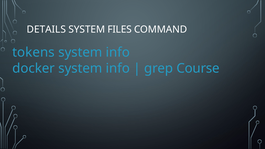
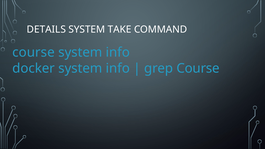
FILES: FILES -> TAKE (120, 29)
tokens: tokens -> course (34, 52)
